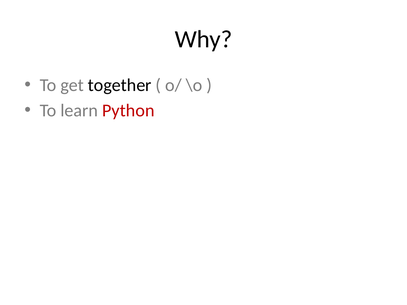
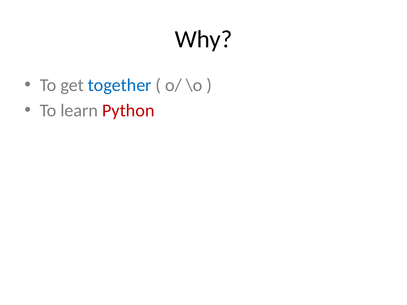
together colour: black -> blue (120, 85)
